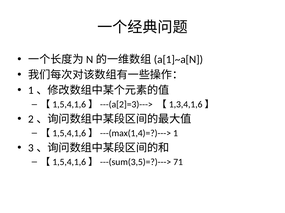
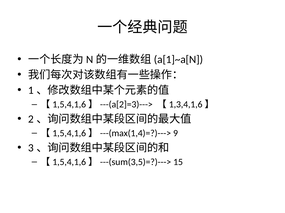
1: 1 -> 9 (176, 134)
71: 71 -> 15 (178, 162)
